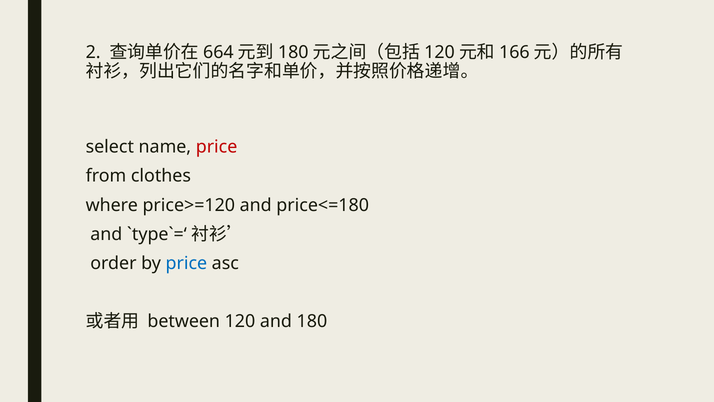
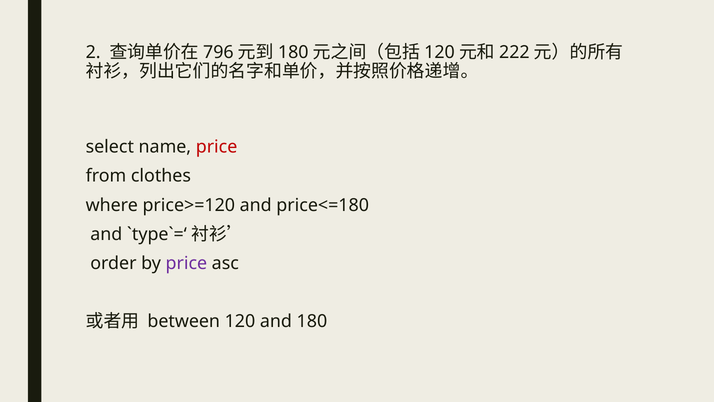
664: 664 -> 796 (218, 52)
166: 166 -> 222 (514, 52)
price colour: blue -> purple (186, 263)
